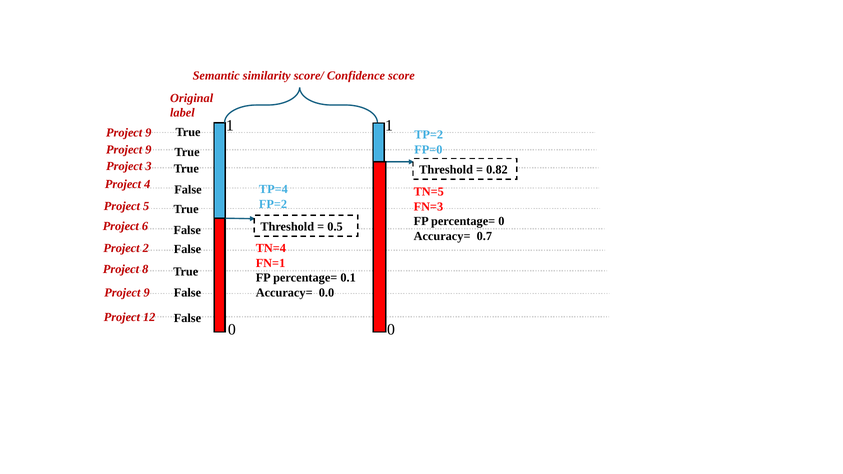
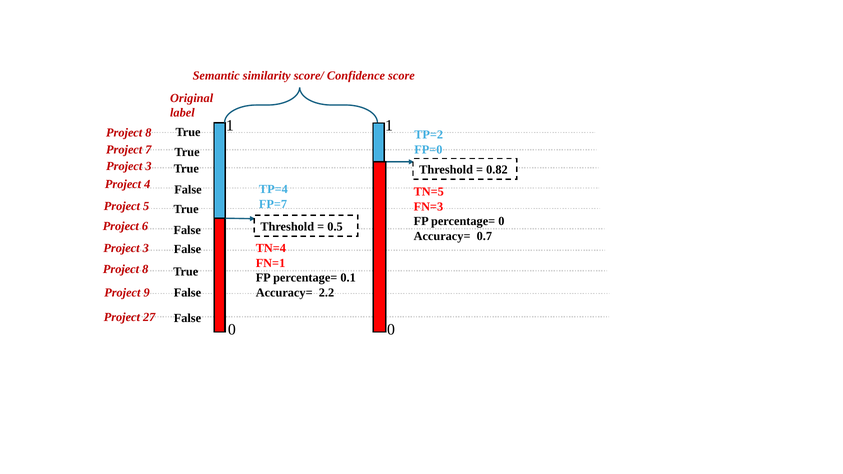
9: 9 -> 8 (148, 133)
9: 9 -> 7 (148, 150)
FP=2: FP=2 -> FP=7 (273, 204)
2: 2 -> 3 (146, 248)
0.0: 0.0 -> 2.2 (326, 293)
12: 12 -> 27 (149, 317)
